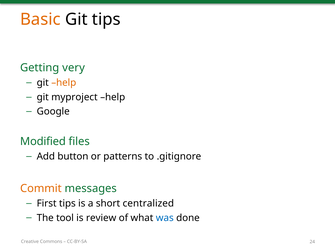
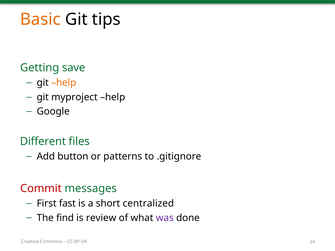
very: very -> save (74, 68)
Modified: Modified -> Different (43, 141)
Commit colour: orange -> red (41, 189)
First tips: tips -> fast (67, 204)
tool: tool -> find (65, 218)
was colour: blue -> purple (165, 218)
